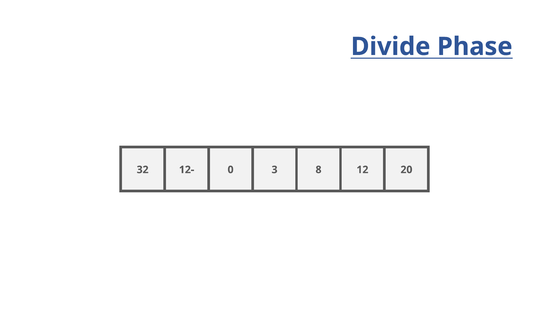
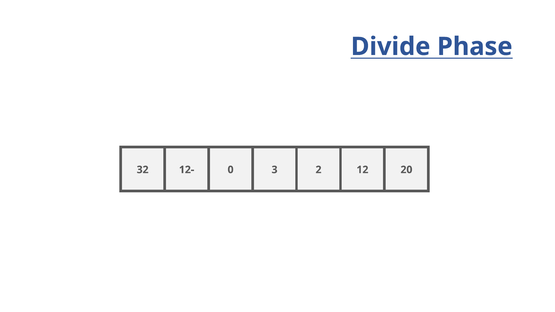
8: 8 -> 2 (319, 170)
